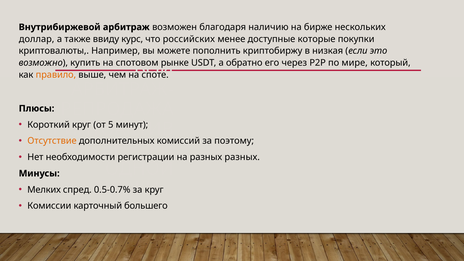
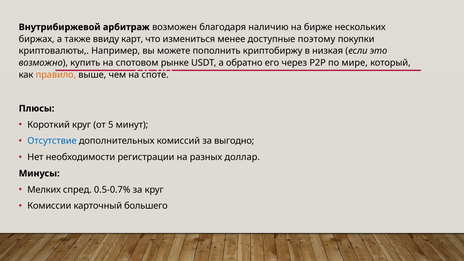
доллар: доллар -> биржах (37, 39)
курс: курс -> карт (132, 39)
российских: российских -> измениться (189, 39)
которые: которые -> поэтому (317, 39)
Отсутствие colour: orange -> blue (52, 141)
поэтому: поэтому -> выгодно (234, 141)
разных разных: разных -> доллар (242, 157)
